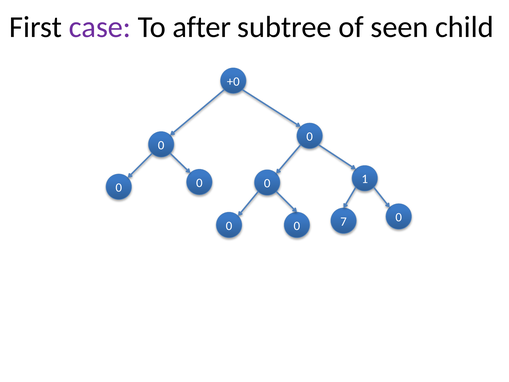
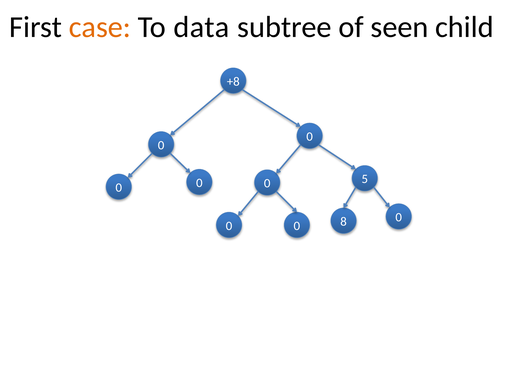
case colour: purple -> orange (100, 27)
after: after -> data (201, 27)
+0: +0 -> +8 (233, 81)
1: 1 -> 5 (365, 179)
7: 7 -> 8 (344, 221)
